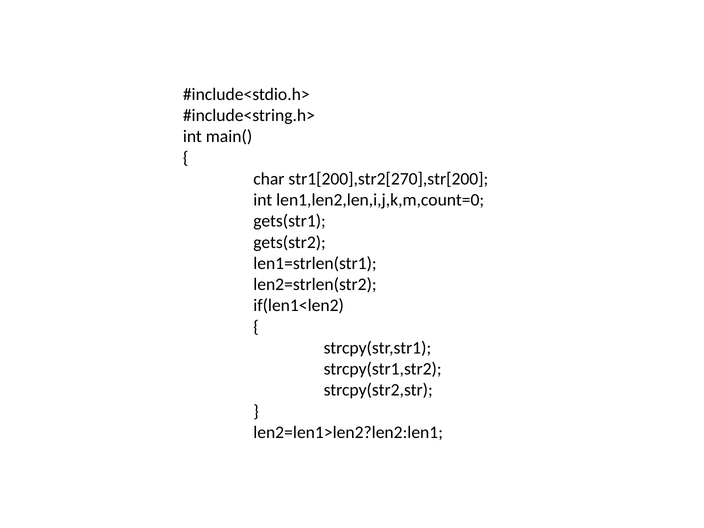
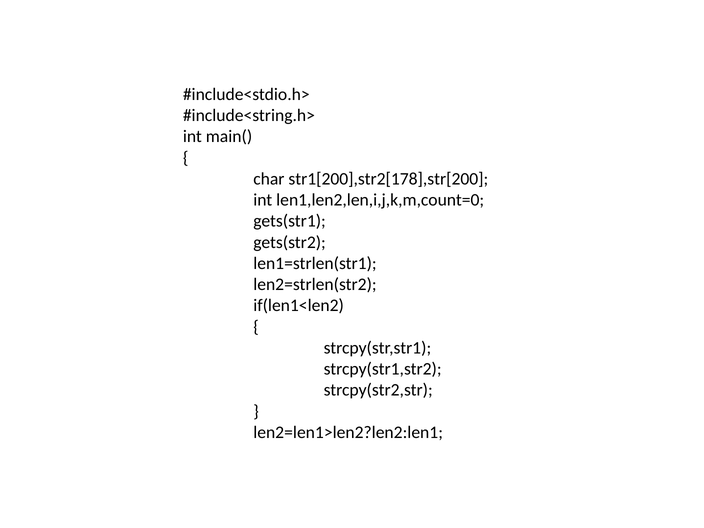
str1[200],str2[270],str[200: str1[200],str2[270],str[200 -> str1[200],str2[178],str[200 (388, 179)
